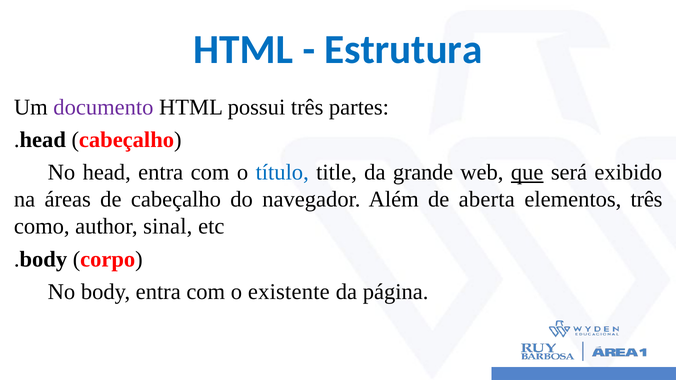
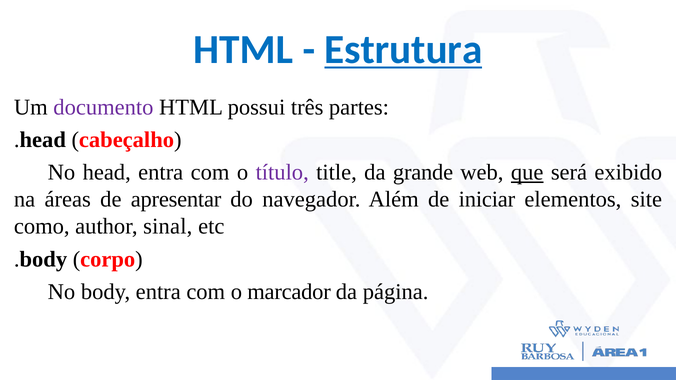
Estrutura underline: none -> present (403, 50)
título colour: blue -> purple (282, 173)
de cabeçalho: cabeçalho -> apresentar (176, 200)
aberta: aberta -> iniciar (487, 200)
elementos três: três -> site (646, 200)
existente: existente -> marcador (289, 292)
